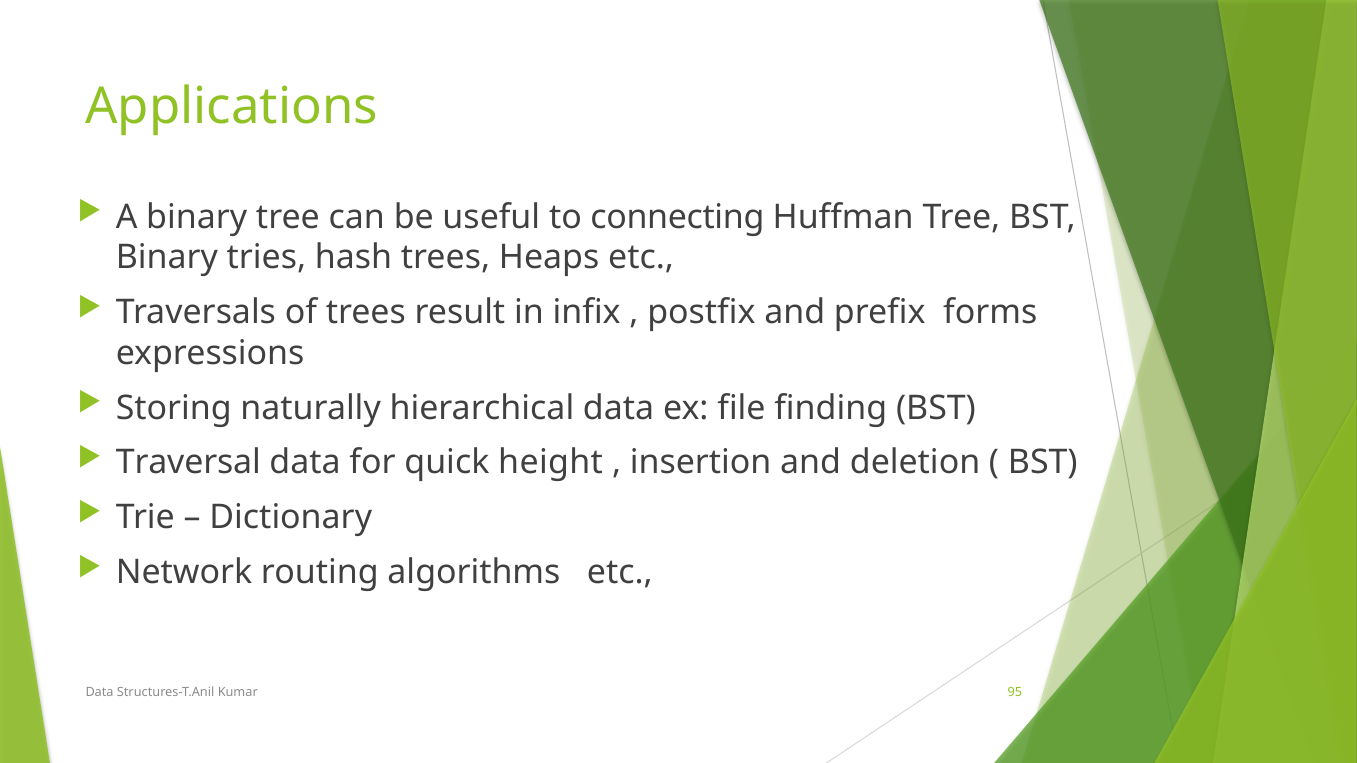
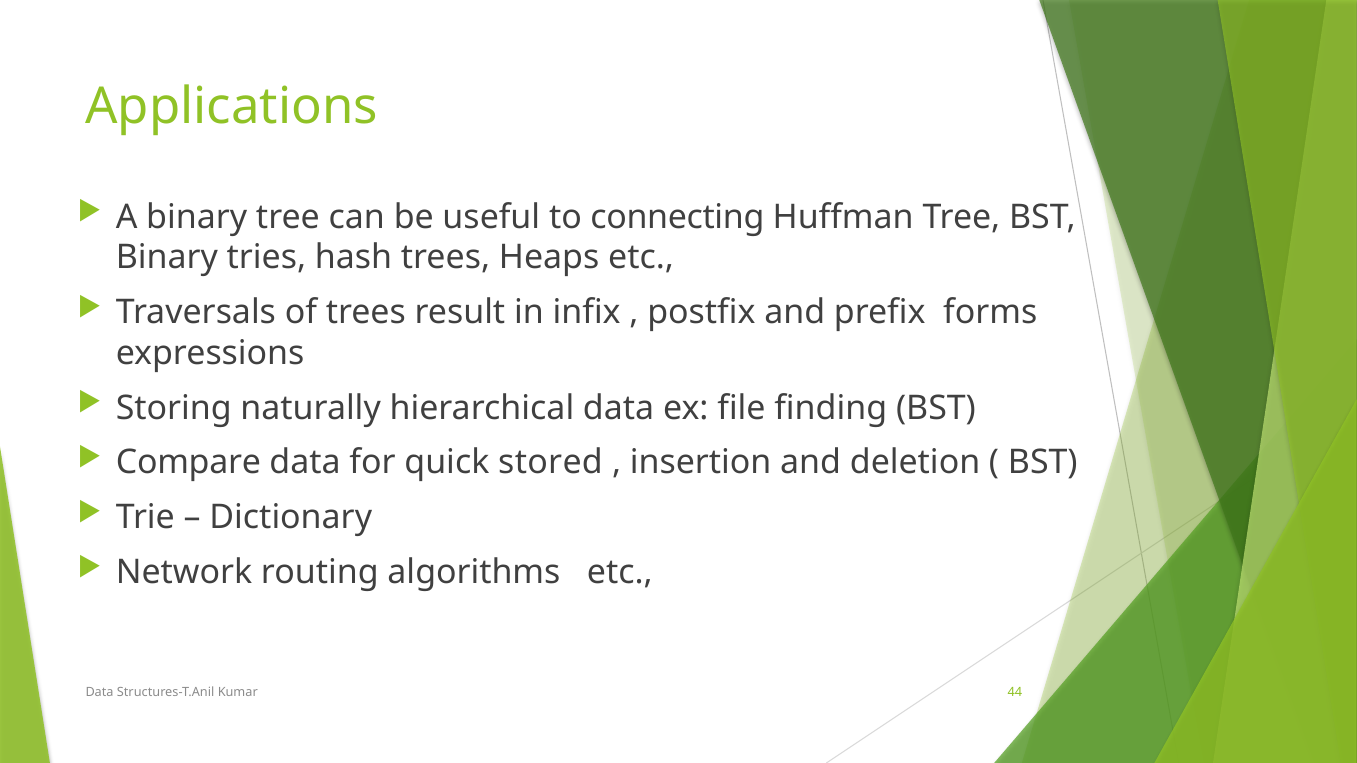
Traversal: Traversal -> Compare (188, 463)
height: height -> stored (551, 463)
95: 95 -> 44 (1015, 693)
